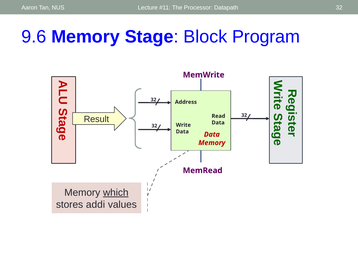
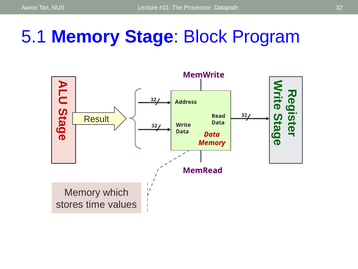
9.6: 9.6 -> 5.1 (34, 37)
which underline: present -> none (116, 192)
addi: addi -> time (95, 204)
